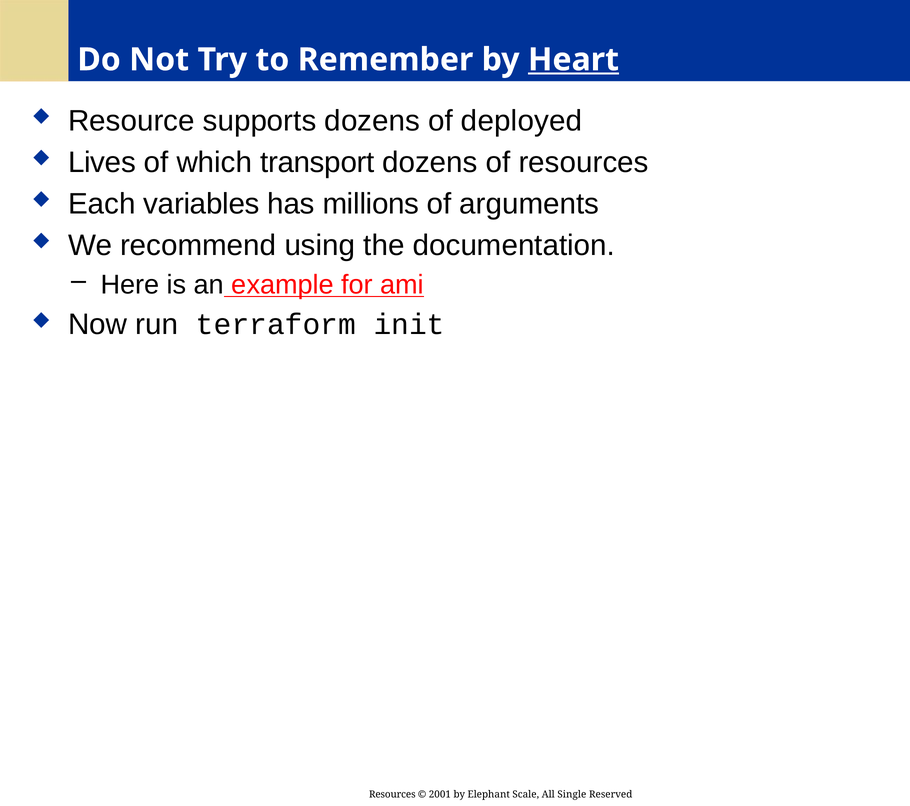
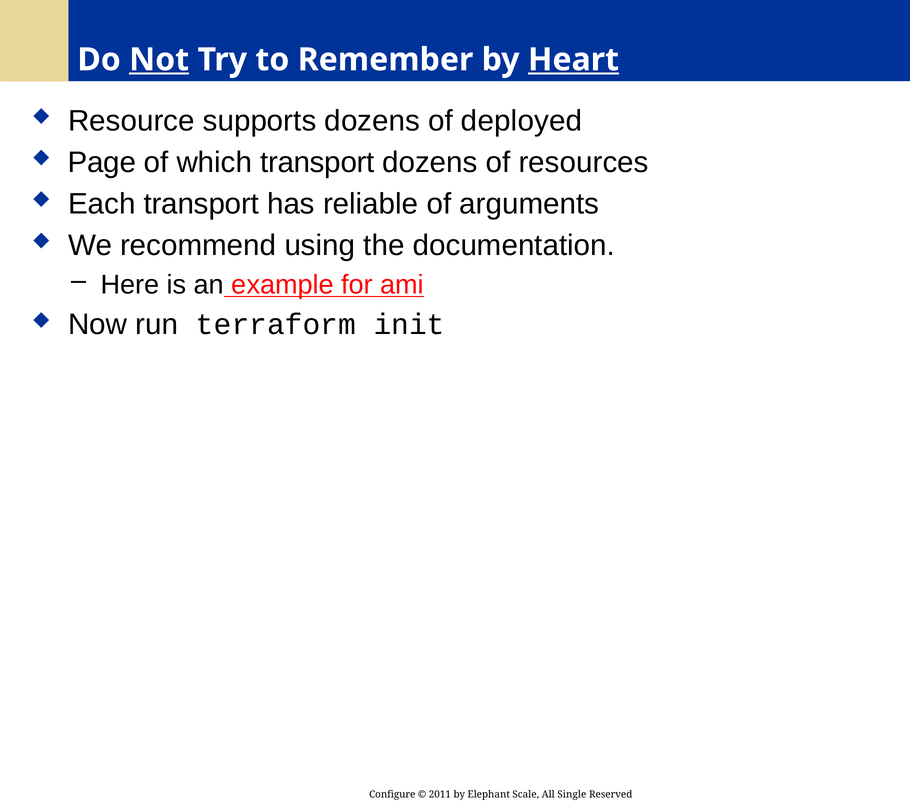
Not underline: none -> present (159, 60)
Lives: Lives -> Page (102, 162)
Each variables: variables -> transport (201, 204)
millions: millions -> reliable (371, 204)
Resources: Resources -> Configure (392, 794)
2001: 2001 -> 2011 (440, 794)
